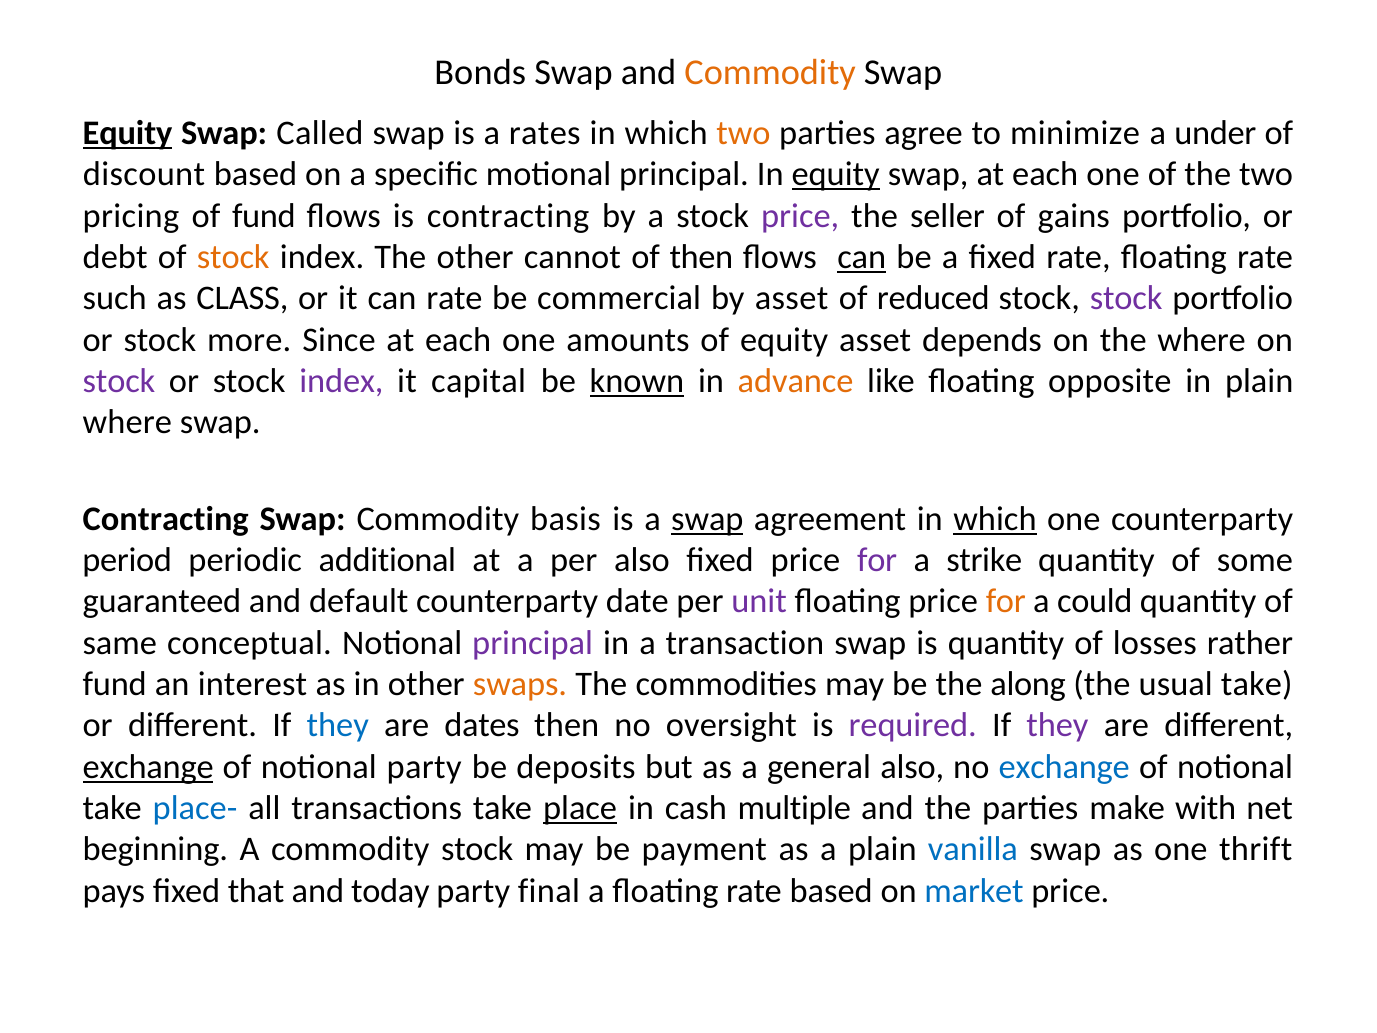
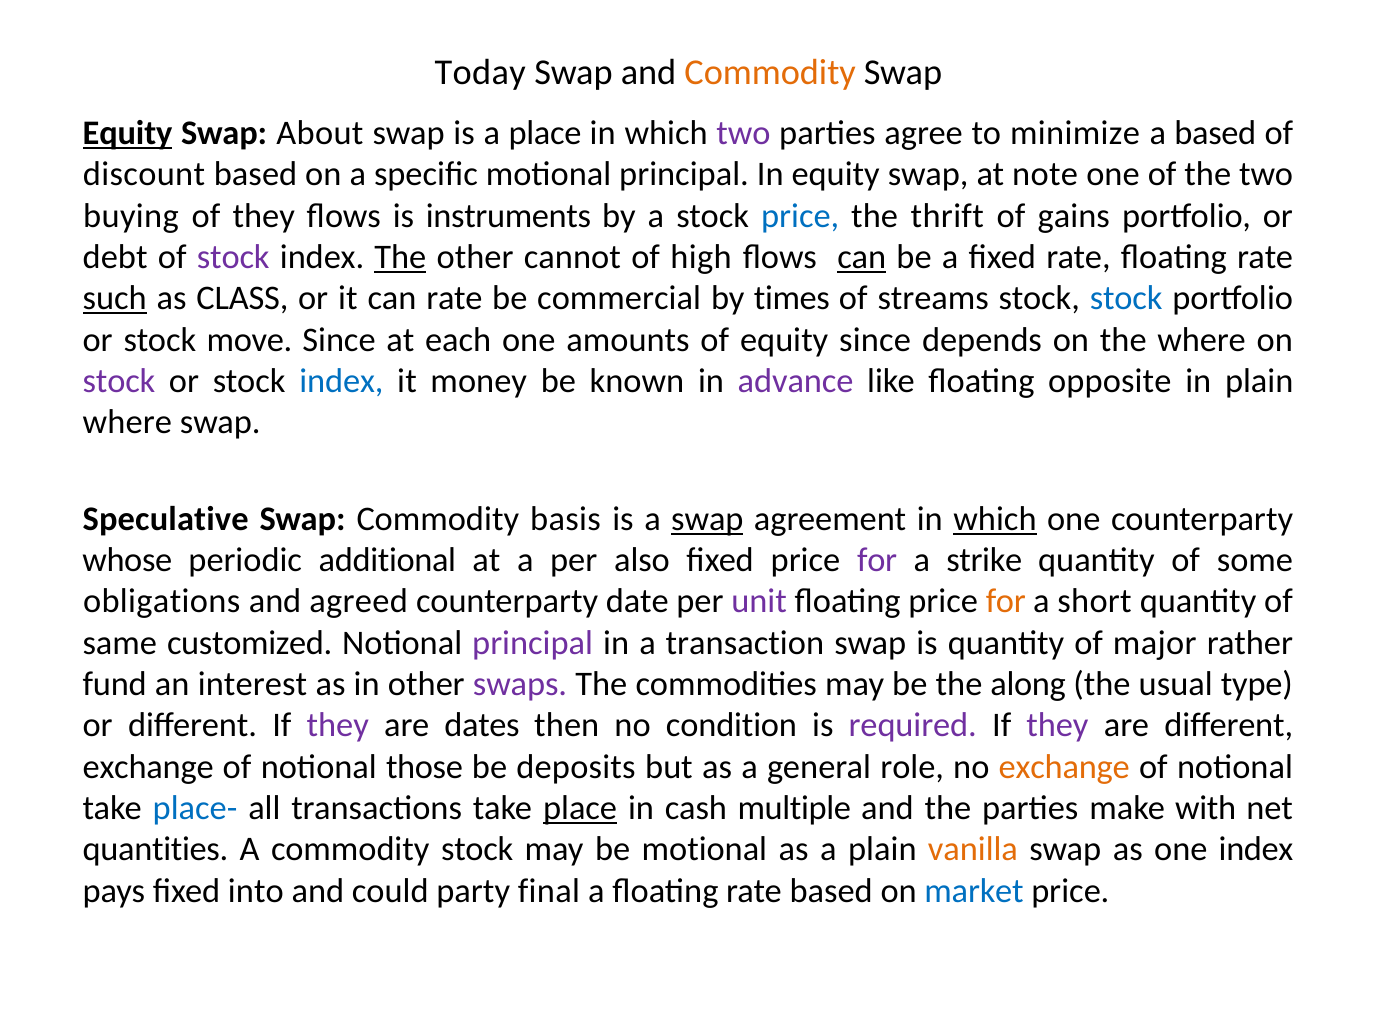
Bonds: Bonds -> Today (480, 73)
Called: Called -> About (320, 133)
a rates: rates -> place (545, 133)
two colour: orange -> purple (743, 133)
a under: under -> based (1215, 133)
equity underline: present -> none (836, 175)
swap at each: each -> note (1045, 175)
pricing: pricing -> buying (131, 216)
of fund: fund -> they (264, 216)
is contracting: contracting -> instruments (508, 216)
price colour: purple -> blue (800, 216)
seller: seller -> thrift (947, 216)
stock colour: orange -> purple (233, 257)
The underline: none -> present (400, 257)
of then: then -> high (701, 257)
such underline: none -> present (115, 298)
by asset: asset -> times (792, 298)
reduced: reduced -> streams (933, 298)
stock colour: purple -> blue (1126, 298)
more: more -> move (250, 340)
equity asset: asset -> since (875, 340)
index colour: purple -> blue (341, 381)
capital: capital -> money (479, 381)
known underline: present -> none (637, 381)
advance colour: orange -> purple (796, 381)
Contracting: Contracting -> Speculative (166, 519)
period: period -> whose (127, 560)
guaranteed: guaranteed -> obligations (162, 601)
default: default -> agreed (359, 601)
could: could -> short (1095, 601)
conceptual: conceptual -> customized (250, 643)
losses: losses -> major (1155, 643)
swaps colour: orange -> purple (520, 684)
usual take: take -> type (1257, 684)
they colour: blue -> purple (338, 725)
oversight: oversight -> condition (732, 725)
exchange underline: present -> none (148, 767)
notional party: party -> those (424, 767)
general also: also -> role (912, 767)
exchange colour: blue -> orange (1064, 767)
beginning: beginning -> quantities (155, 849)
be payment: payment -> motional (704, 849)
vanilla colour: blue -> orange (973, 849)
one thrift: thrift -> index (1256, 849)
that: that -> into (256, 891)
today: today -> could (390, 891)
